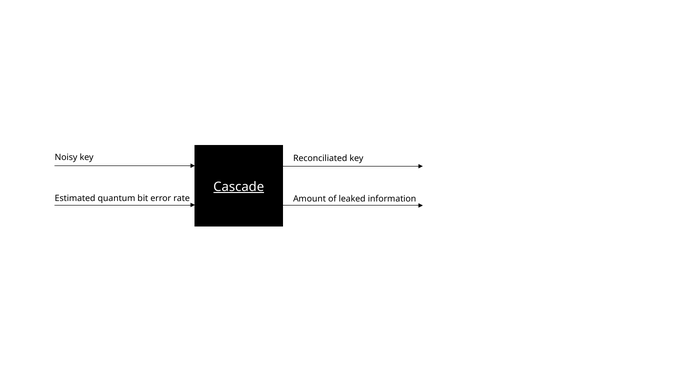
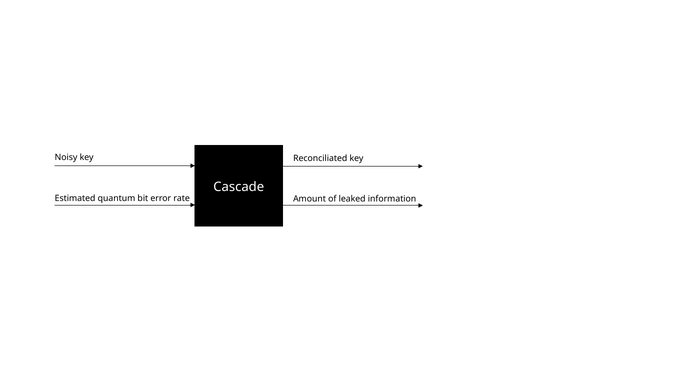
Cascade underline: present -> none (239, 187)
